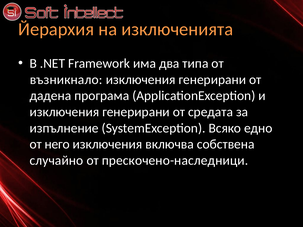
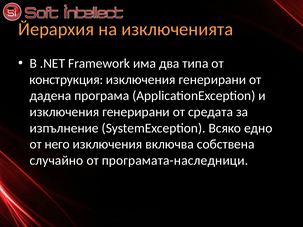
възникнало: възникнало -> конструкция (66, 80)
прескочено-наследници: прескочено-наследници -> програмата-наследници (175, 161)
